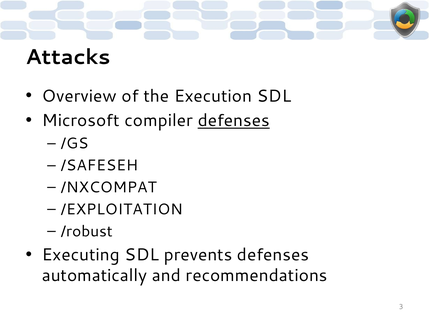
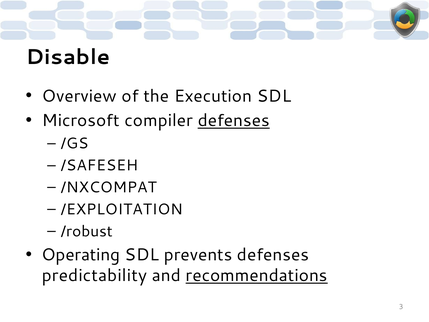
Attacks: Attacks -> Disable (68, 57)
Executing: Executing -> Operating (81, 255)
automatically: automatically -> predictability (94, 275)
recommendations underline: none -> present (257, 275)
